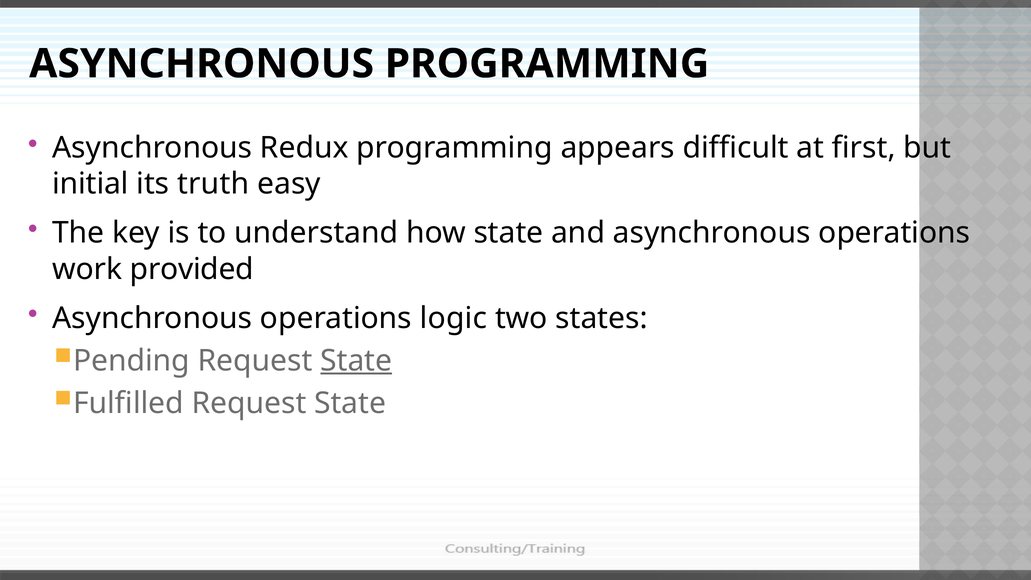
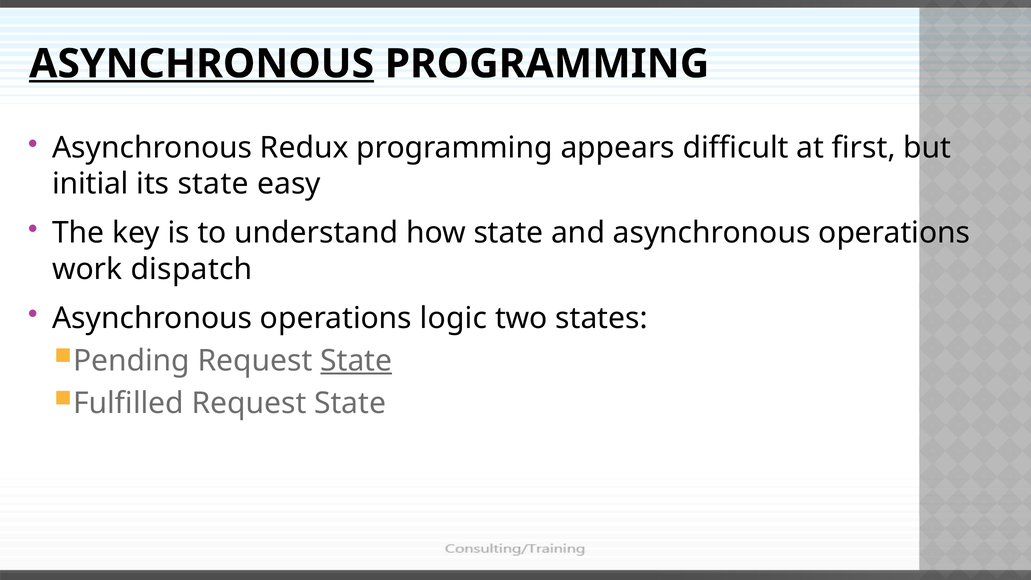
ASYNCHRONOUS underline: none -> present (202, 64)
its truth: truth -> state (213, 184)
provided: provided -> dispatch (192, 269)
